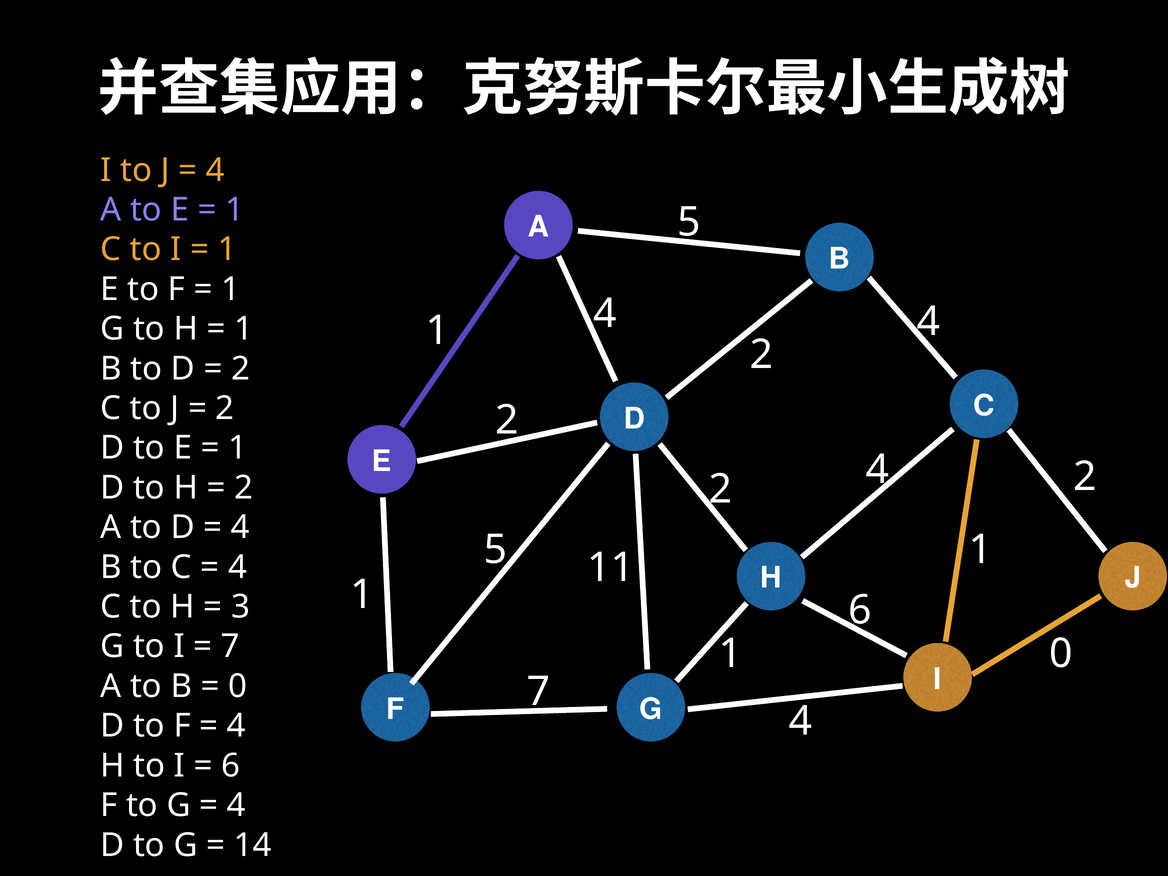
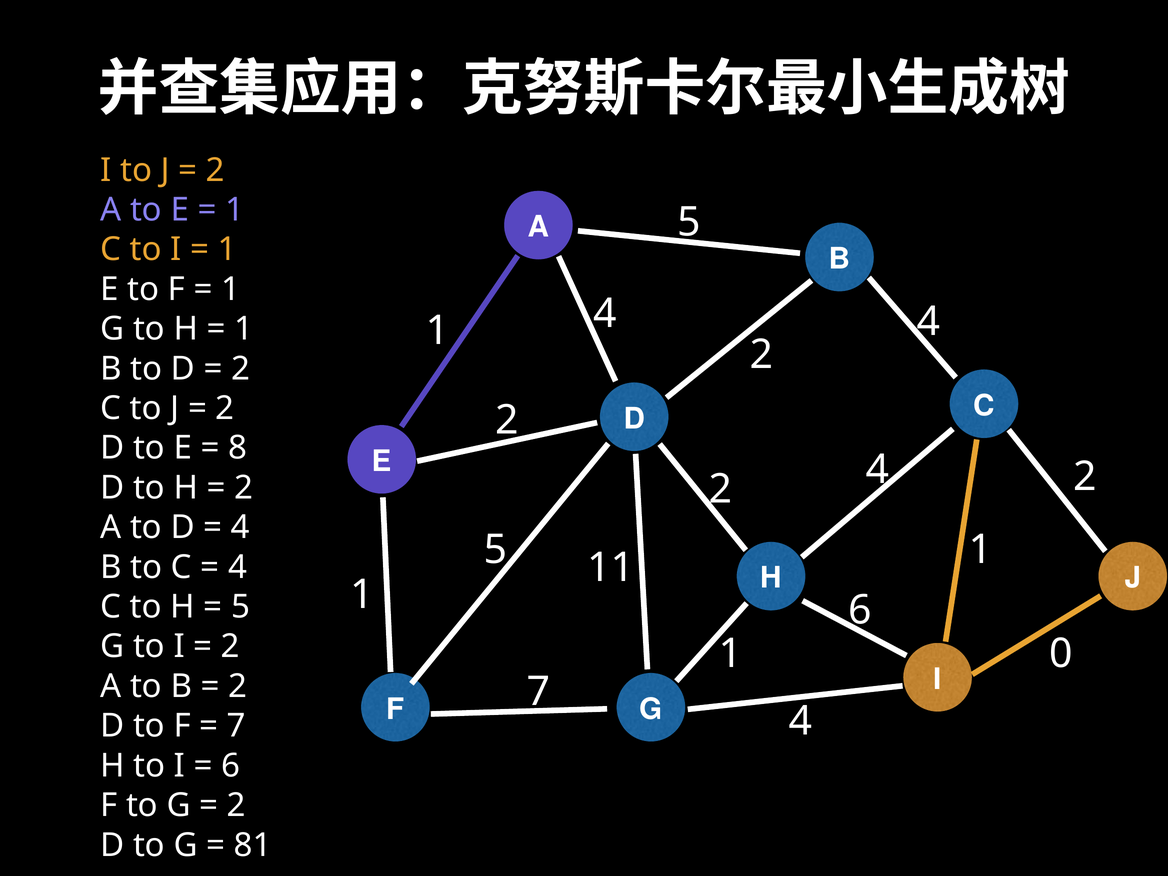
4: 4 -> 2 (215, 170)
1: 1 -> 8 (238, 448)
3: 3 -> 5 (241, 607)
7: 7 -> 2 (230, 647)
0: 0 -> 2 (238, 686)
4: 4 -> 7 (236, 726)
4: 4 -> 2 (236, 805)
14: 14 -> 81 (253, 845)
